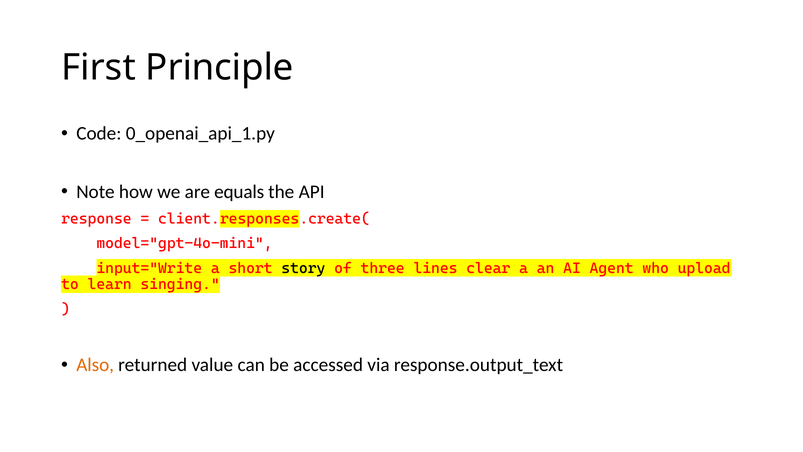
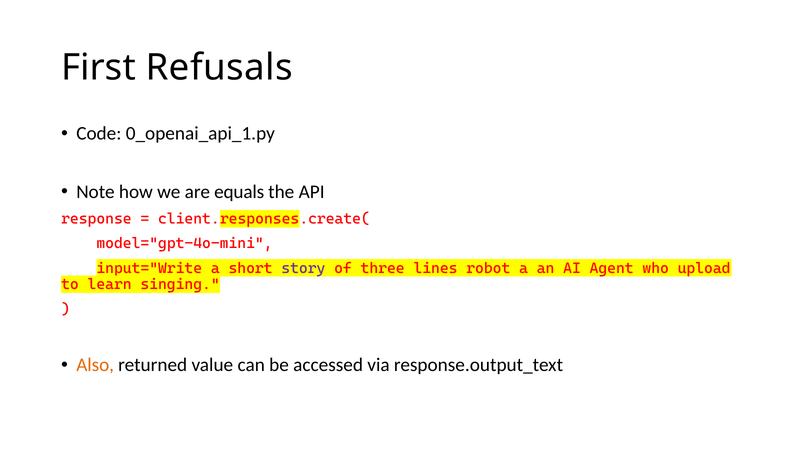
Principle: Principle -> Refusals (219, 67)
story colour: black -> purple (303, 268)
clear: clear -> robot (488, 268)
